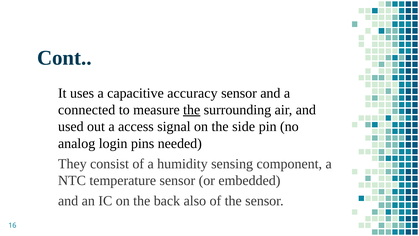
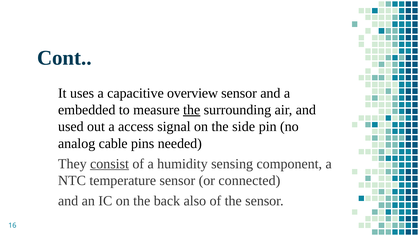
accuracy: accuracy -> overview (193, 93)
connected: connected -> embedded (87, 110)
login: login -> cable (113, 143)
consist underline: none -> present (110, 164)
embedded: embedded -> connected (249, 180)
